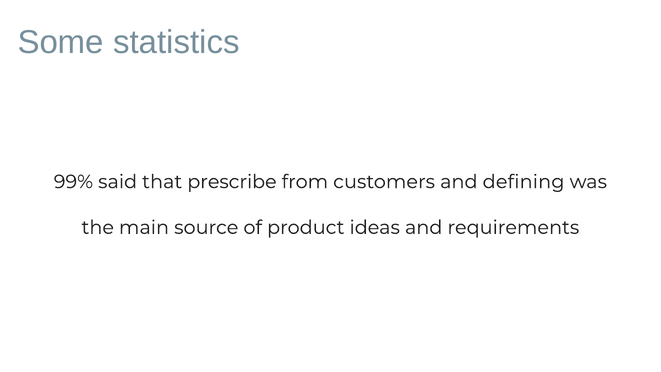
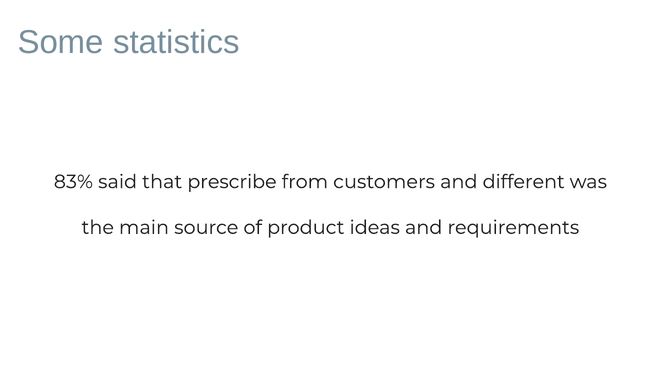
99%: 99% -> 83% (73, 182)
defining: defining -> different (524, 182)
